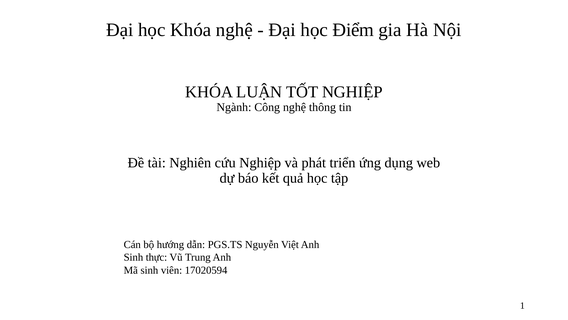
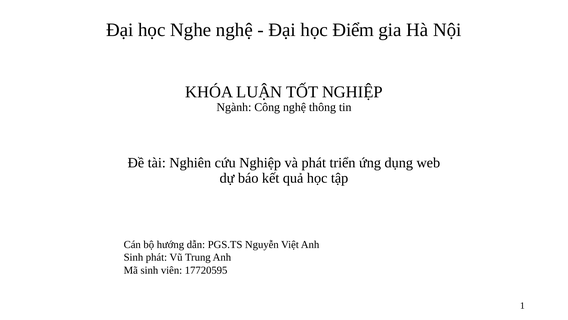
học Khóa: Khóa -> Nghe (191, 30)
Sinh thực: thực -> phát (156, 257)
17020594: 17020594 -> 17720595 (206, 270)
